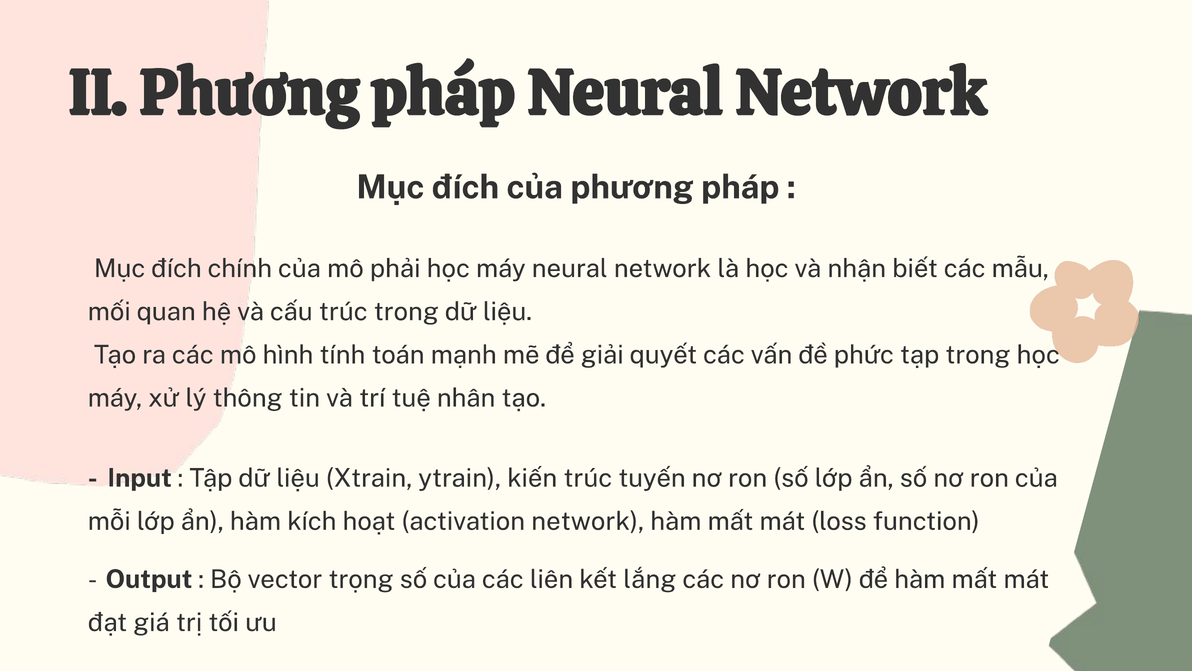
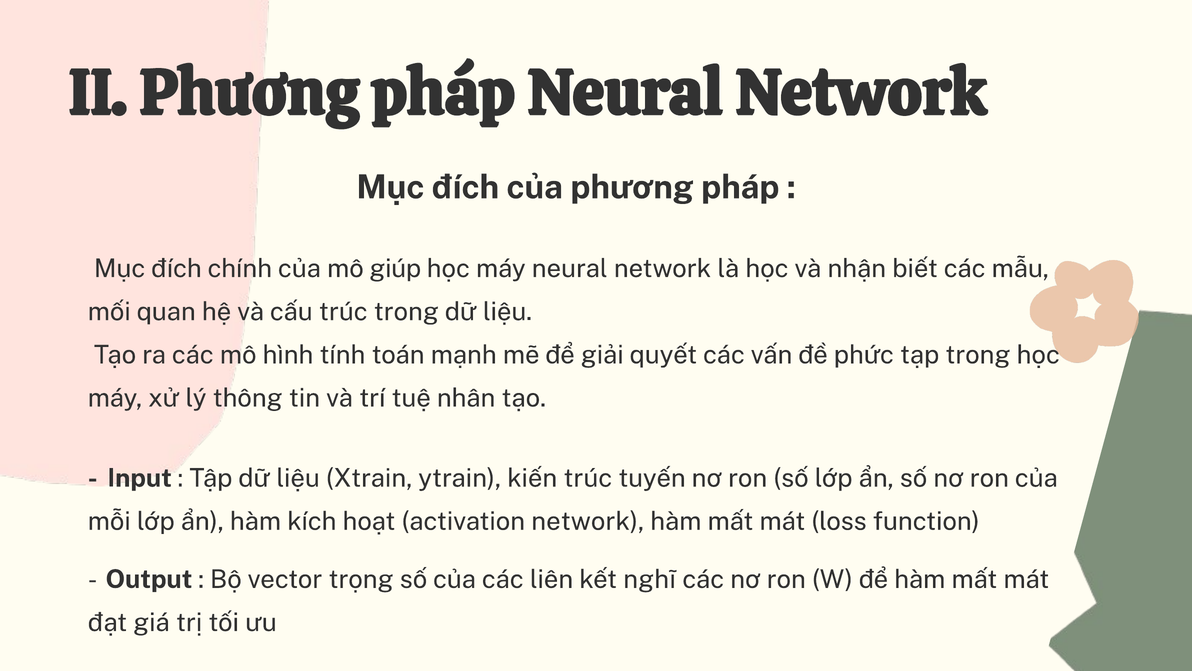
phải: phải -> giúp (395, 268)
lắng: lắng -> nghĩ (650, 579)
